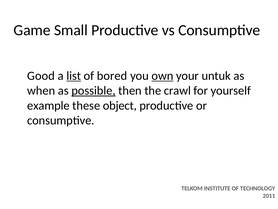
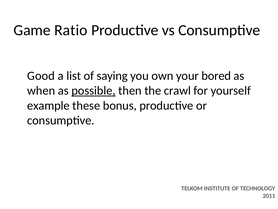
Small: Small -> Ratio (71, 30)
list underline: present -> none (74, 76)
bored: bored -> saying (112, 76)
own underline: present -> none (162, 76)
untuk: untuk -> bored (216, 76)
object: object -> bonus (120, 105)
